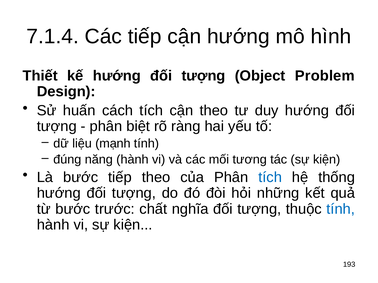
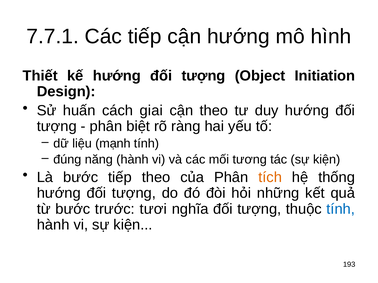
7.1.4: 7.1.4 -> 7.7.1 (53, 36)
Problem: Problem -> Initiation (325, 76)
cách tích: tích -> giai (151, 111)
tích colour: blue -> orange (270, 178)
chất: chất -> tươi (153, 209)
